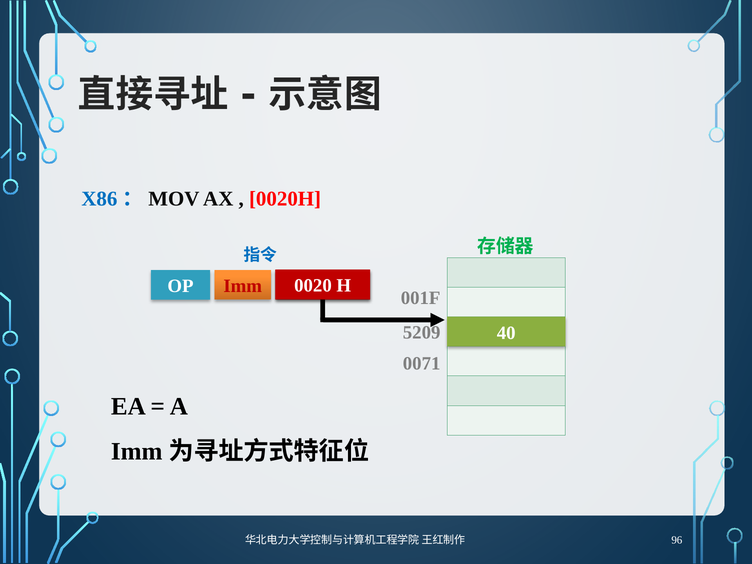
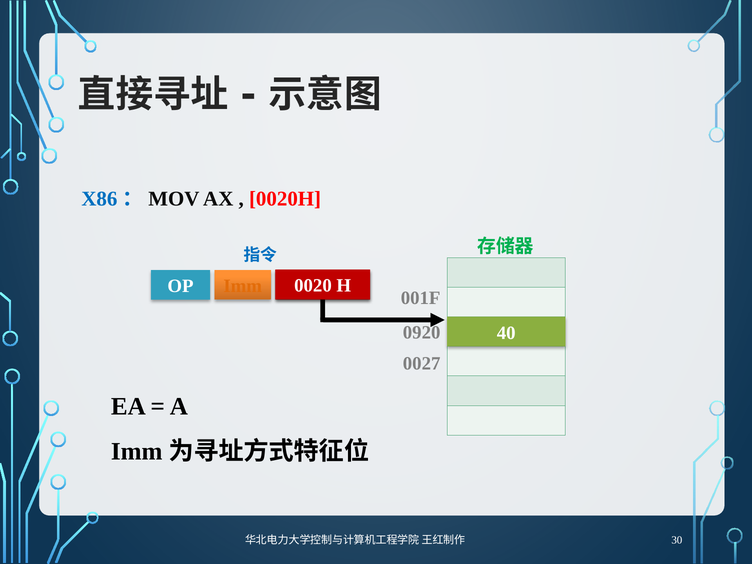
Imm colour: red -> orange (243, 286)
5209: 5209 -> 0920 (422, 333)
0071: 0071 -> 0027 (422, 363)
96: 96 -> 30 (677, 540)
